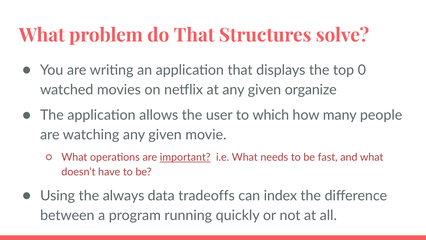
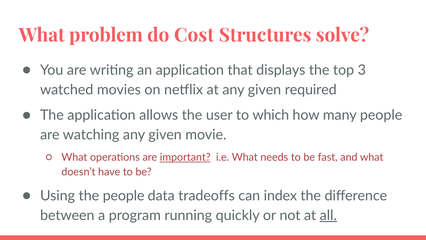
do That: That -> Cost (194, 35)
0: 0 -> 3 (362, 70)
organize: organize -> required (311, 90)
the always: always -> people (124, 196)
all underline: none -> present (328, 215)
